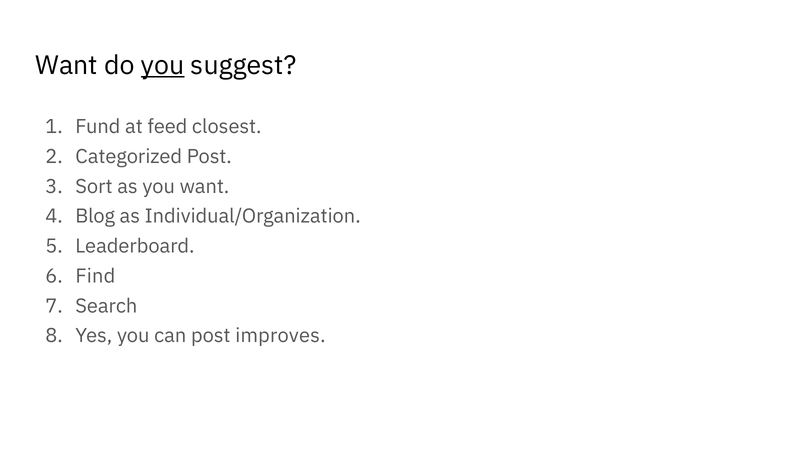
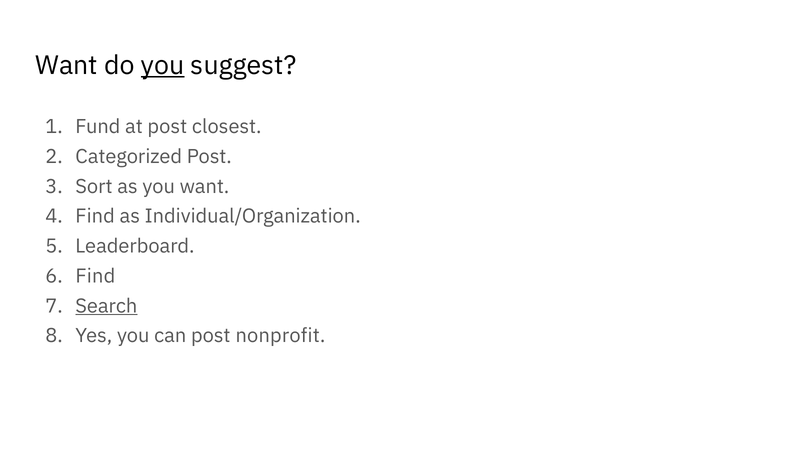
at feed: feed -> post (167, 127)
Blog: Blog -> Find (95, 217)
Search underline: none -> present (106, 306)
improves: improves -> nonprofit (280, 336)
